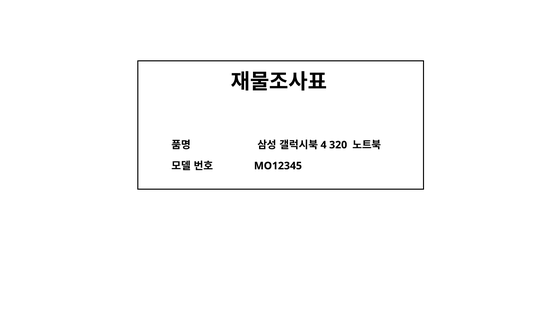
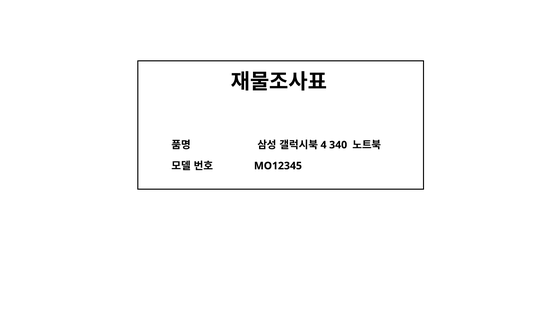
320: 320 -> 340 (338, 145)
